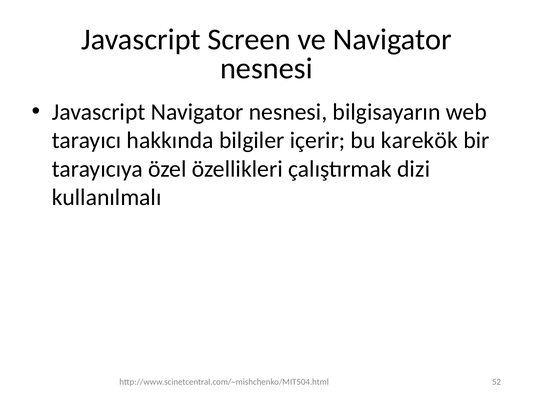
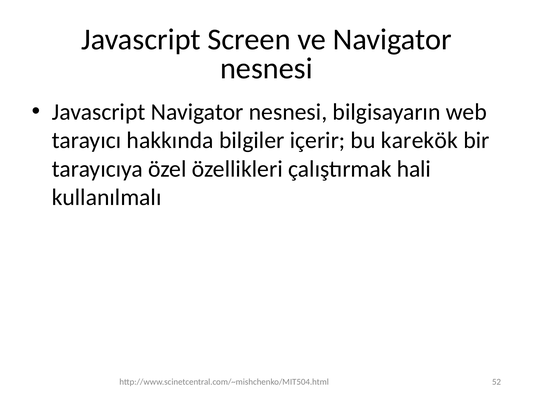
dizi: dizi -> hali (414, 169)
